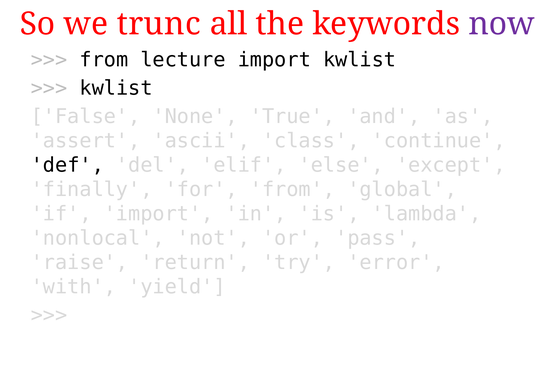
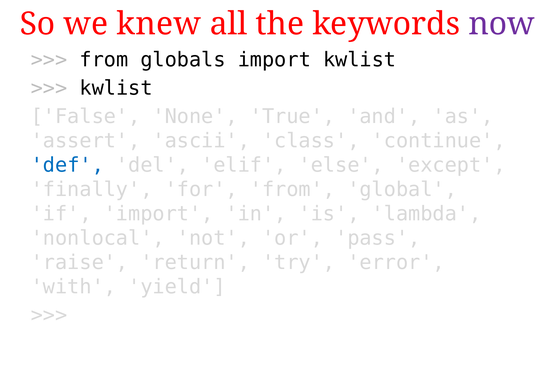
trunc: trunc -> knew (159, 24)
lecture: lecture -> globals (183, 60)
def colour: black -> blue (67, 165)
